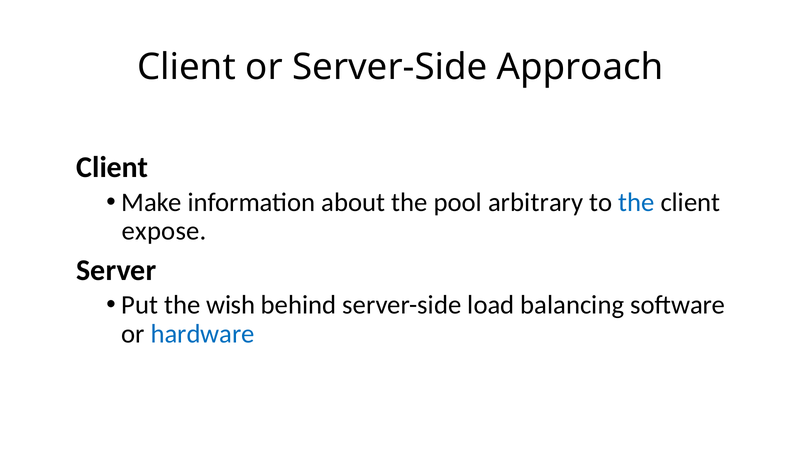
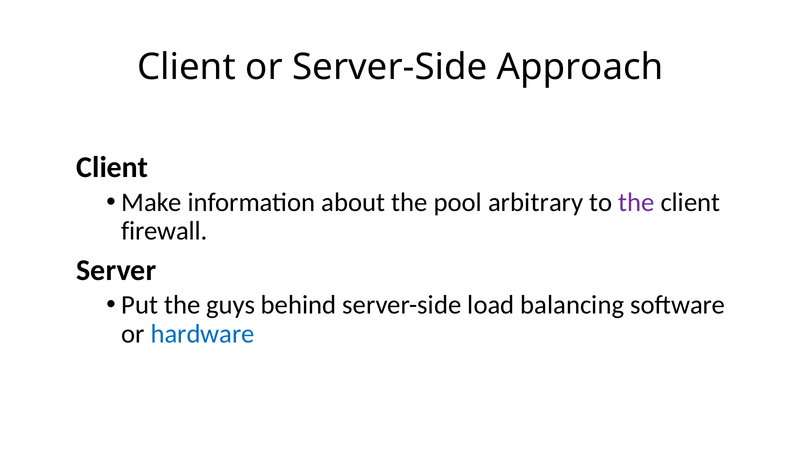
the colour: blue -> purple (636, 202)
expose: expose -> firewall (164, 231)
wish: wish -> guys (231, 305)
